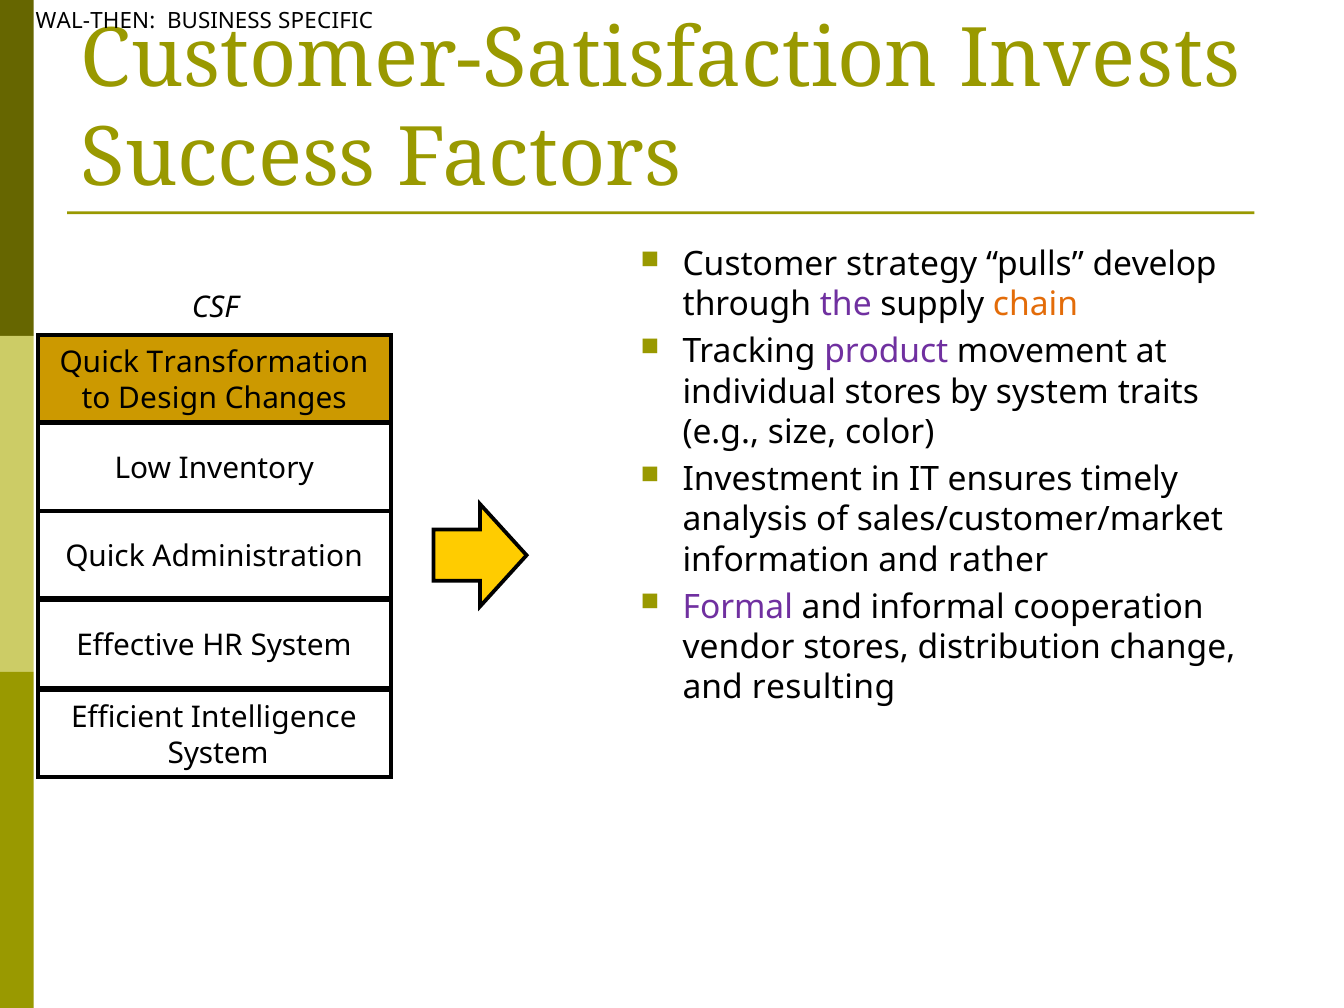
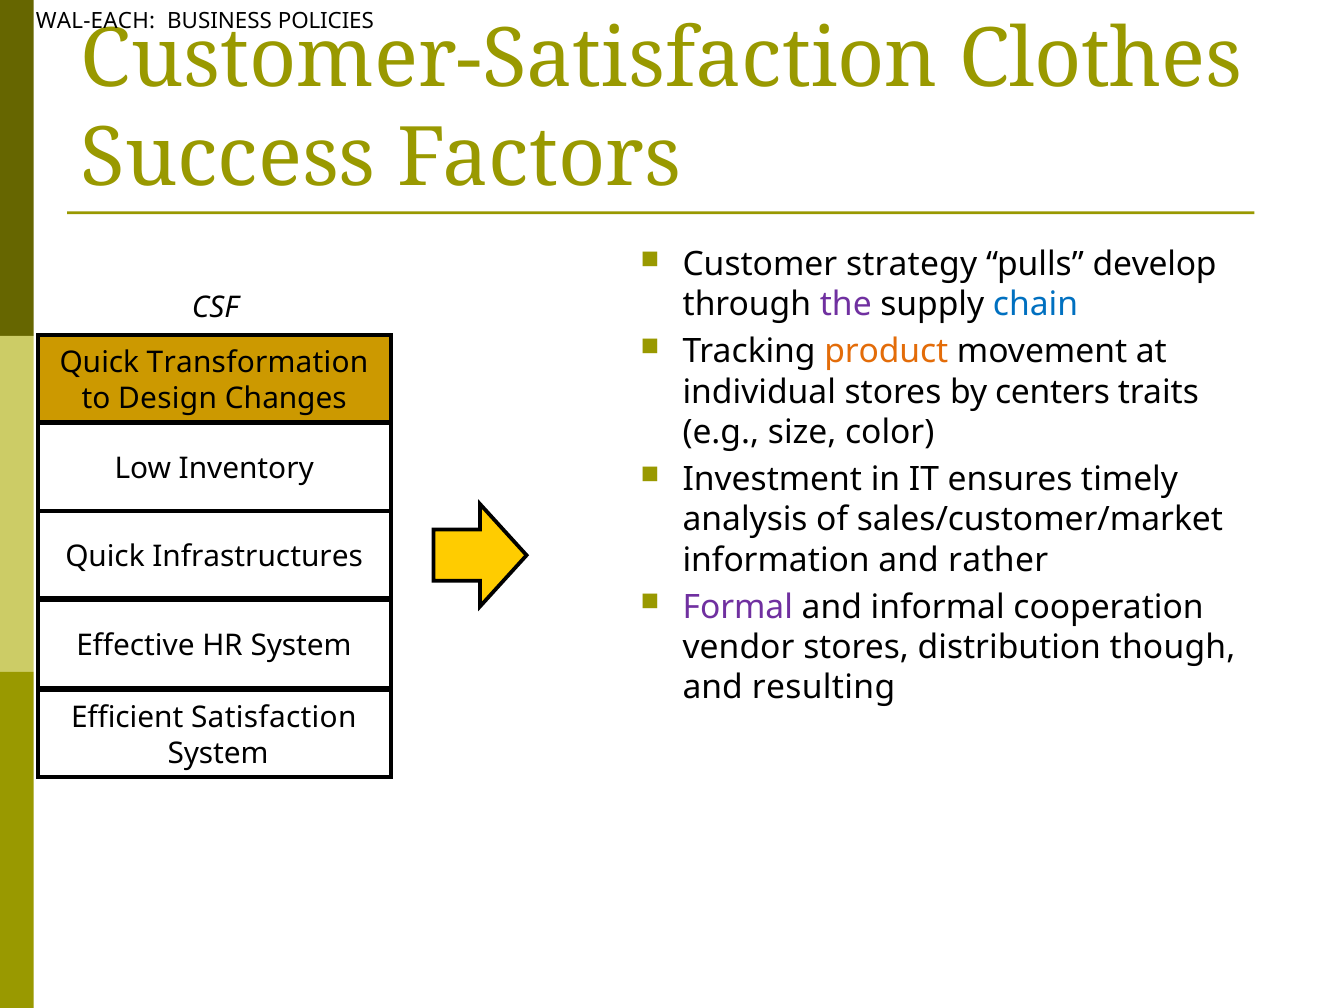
WAL-THEN: WAL-THEN -> WAL-EACH (95, 21)
SPECIFIC: SPECIFIC -> POLICIES (326, 21)
Invests: Invests -> Clothes (1101, 60)
chain colour: orange -> blue (1036, 305)
product colour: purple -> orange (886, 352)
by system: system -> centers (1053, 392)
Administration: Administration -> Infrastructures (258, 557)
change: change -> though (1173, 647)
Intelligence: Intelligence -> Satisfaction (274, 717)
